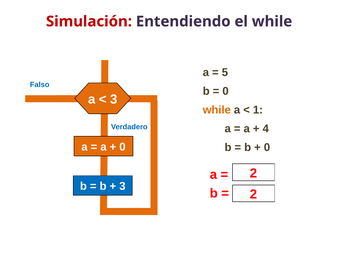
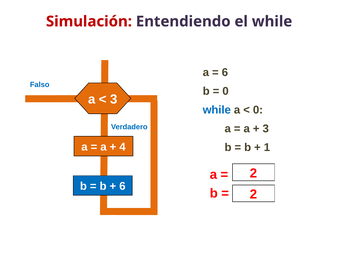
5: 5 -> 6 (225, 72)
while colour: orange -> blue (217, 110)
1: 1 -> 0 (258, 110)
4: 4 -> 3 (266, 129)
0: 0 -> 4 (122, 147)
0: 0 -> 1 (267, 147)
3: 3 -> 6 (122, 186)
